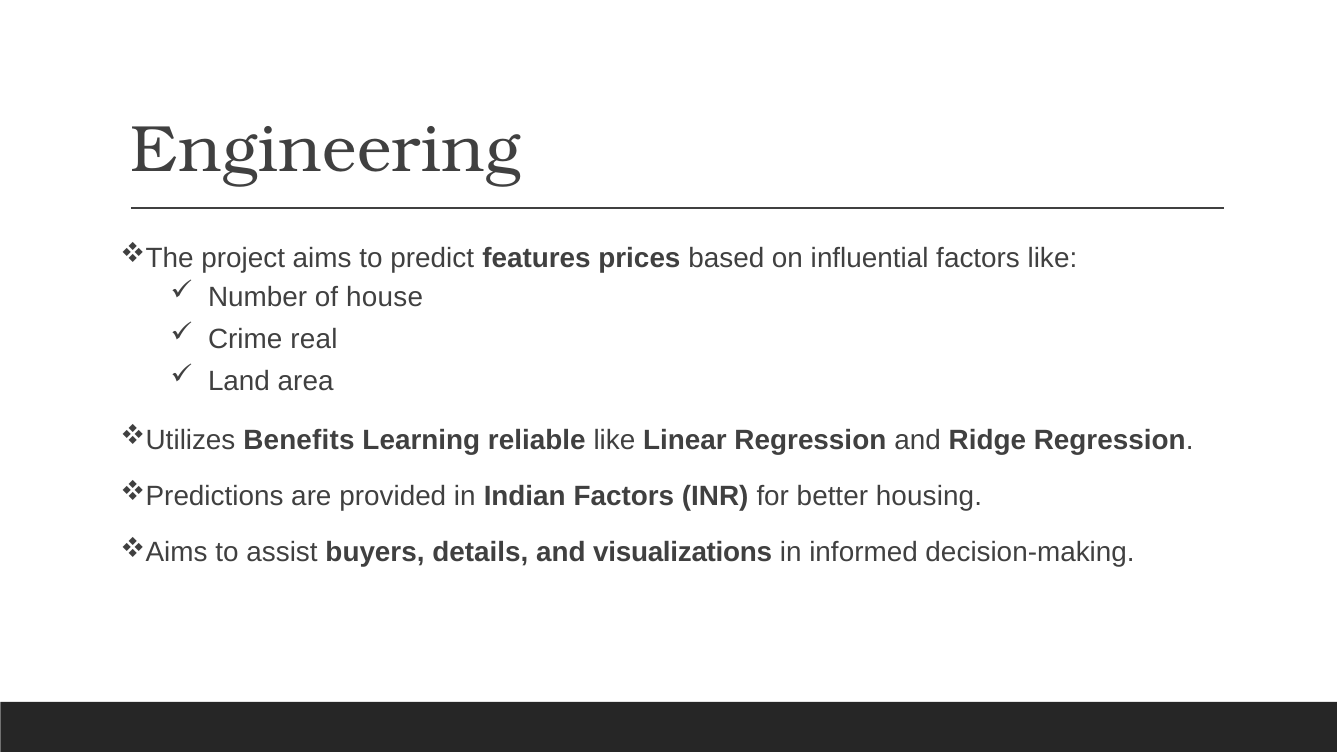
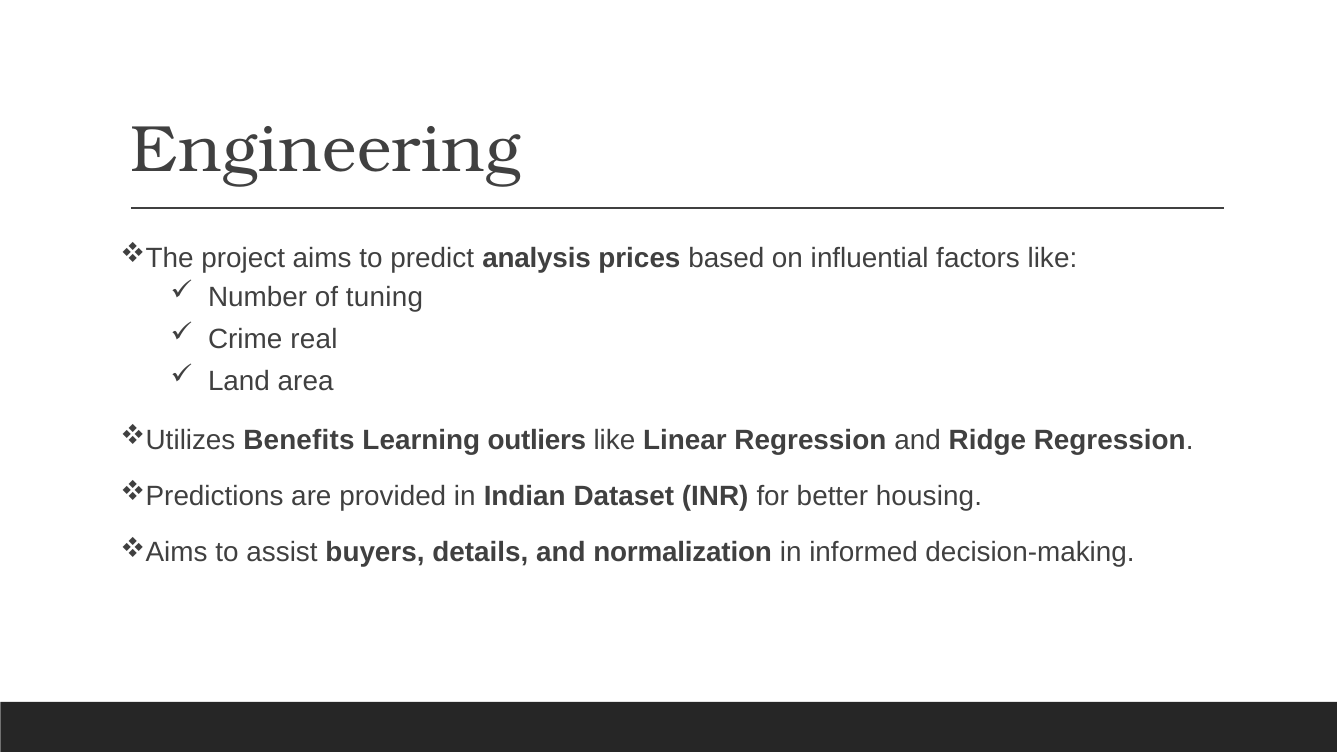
features: features -> analysis (537, 258)
house: house -> tuning (385, 297)
reliable: reliable -> outliers (537, 440)
Indian Factors: Factors -> Dataset (624, 496)
visualizations: visualizations -> normalization (683, 552)
